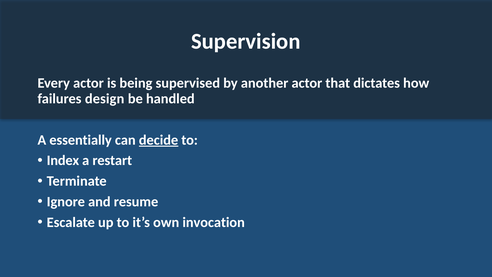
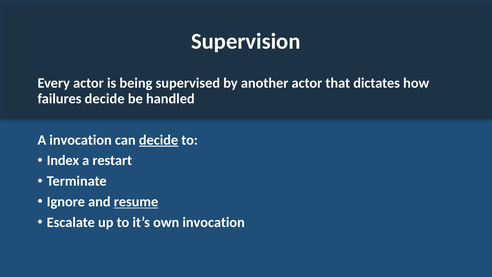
failures design: design -> decide (105, 99)
A essentially: essentially -> invocation (81, 140)
resume underline: none -> present (136, 202)
